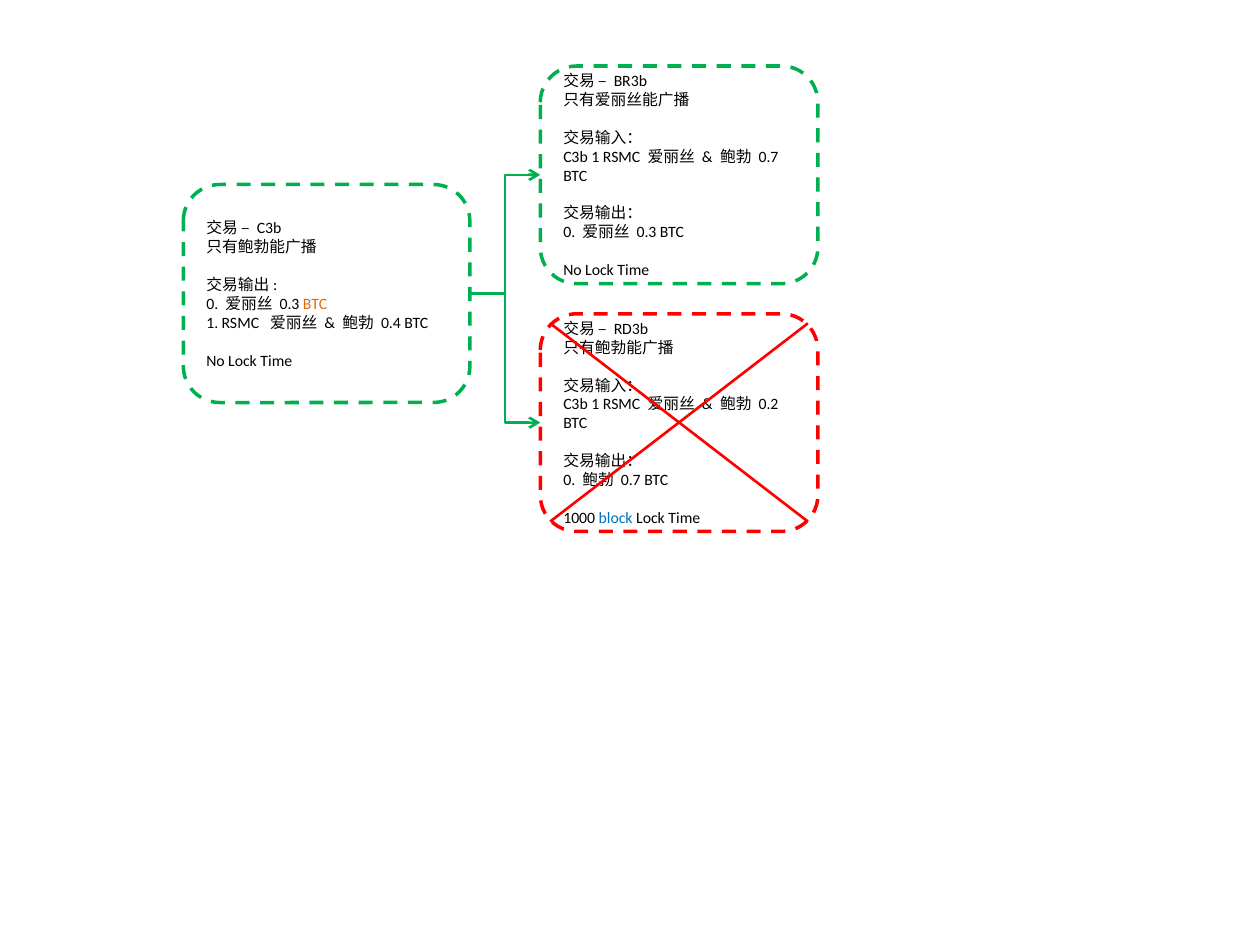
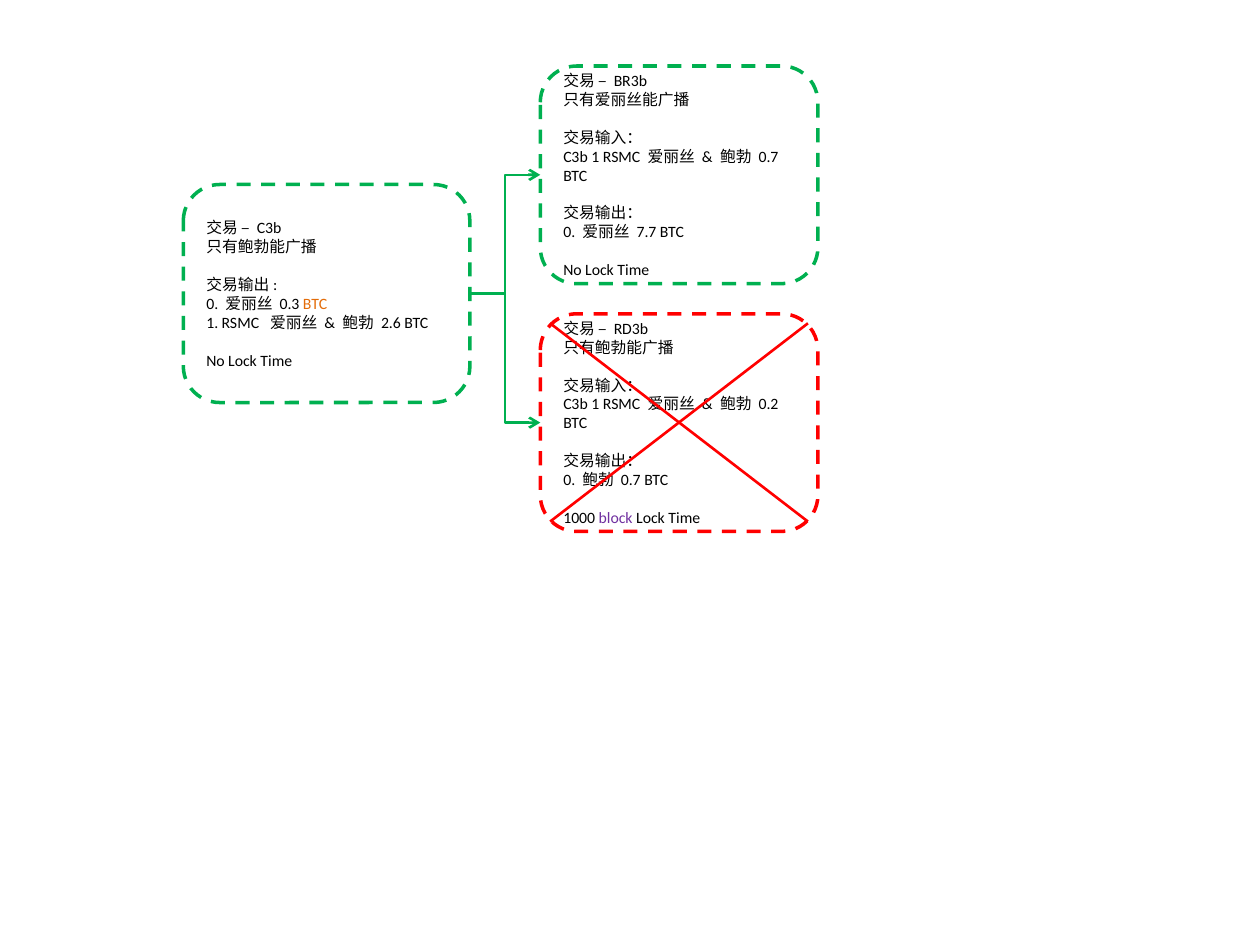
0.3: 0.3 -> 7.7 (647, 233)
0.4: 0.4 -> 2.6 (391, 323)
block colour: blue -> purple (616, 518)
